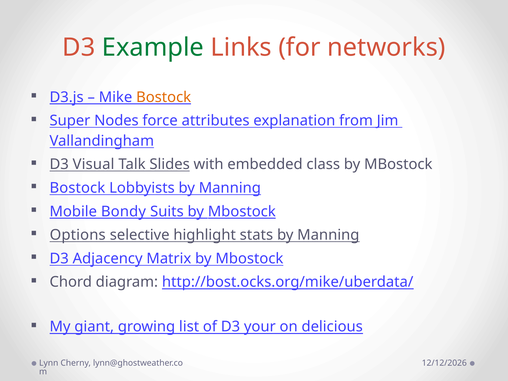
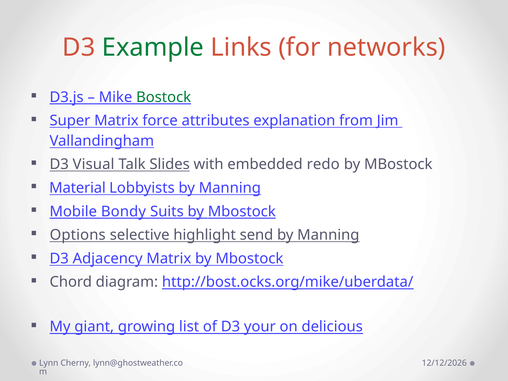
Bostock colour: orange -> green (164, 97)
Super Nodes: Nodes -> Matrix (116, 121)
class: class -> redo (323, 164)
Bostock: Bostock -> Material (77, 188)
stats: stats -> send (256, 235)
